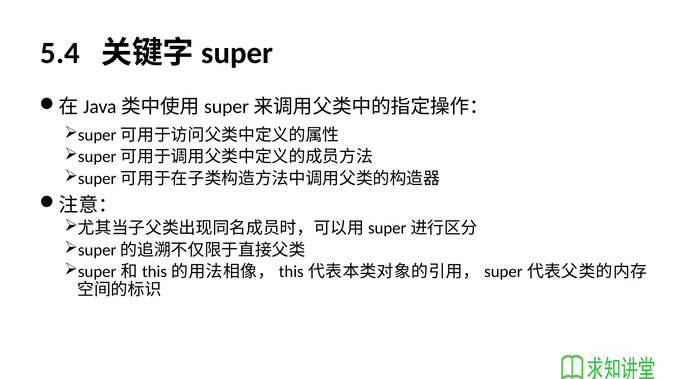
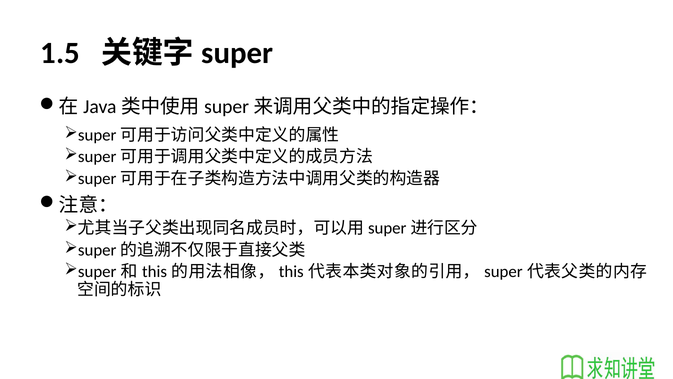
5.4: 5.4 -> 1.5 (60, 53)
